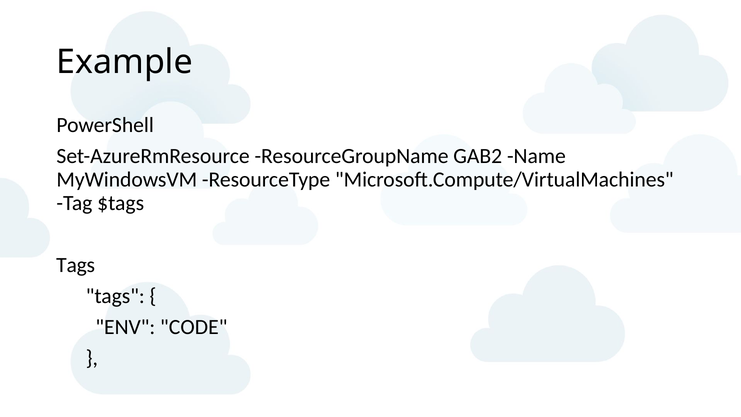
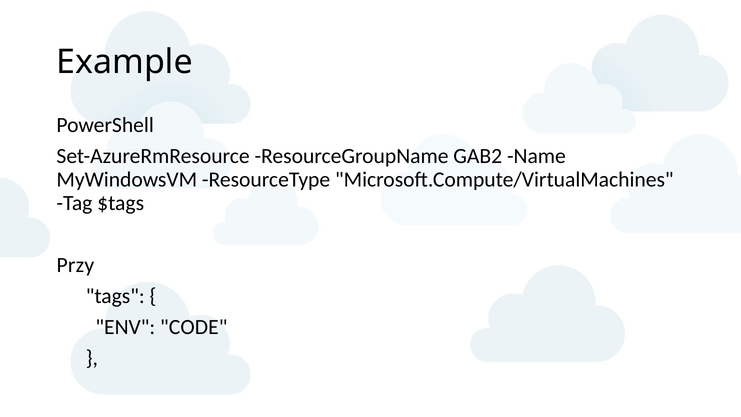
Tags: Tags -> Przy (75, 265)
